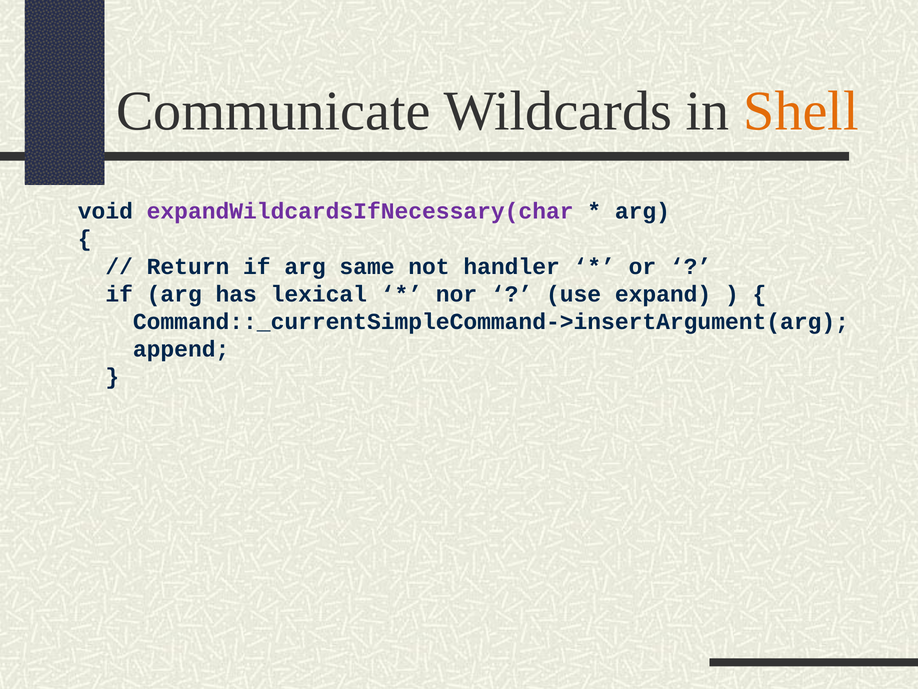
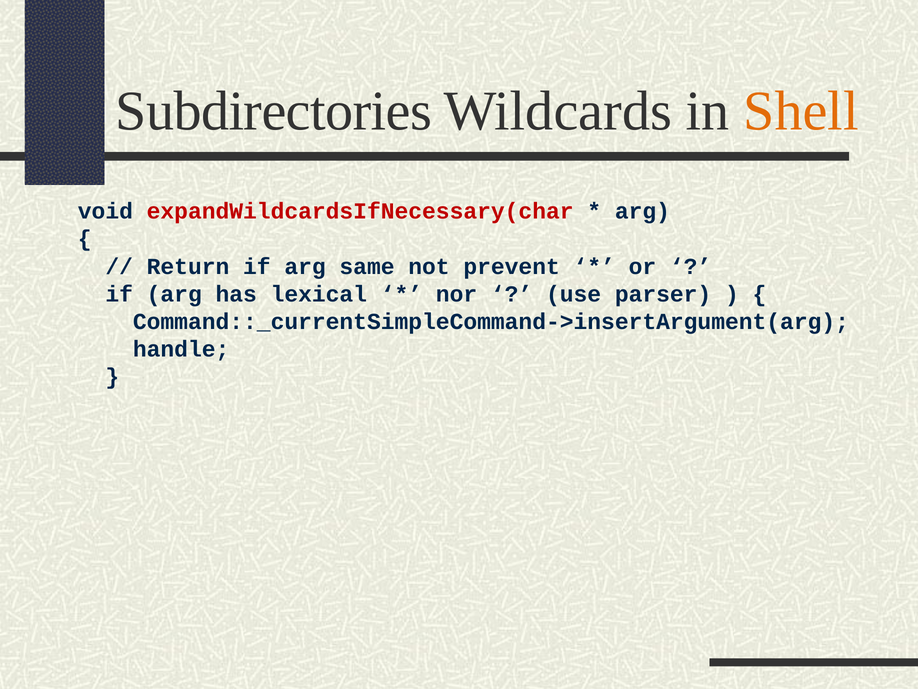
Communicate: Communicate -> Subdirectories (274, 111)
expandWildcardsIfNecessary(char colour: purple -> red (360, 211)
handler: handler -> prevent (512, 266)
expand: expand -> parser (663, 294)
append: append -> handle (181, 349)
